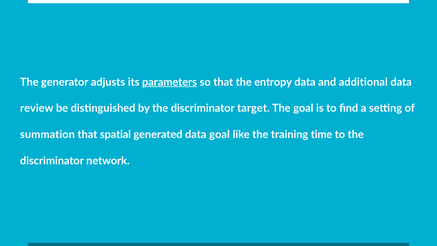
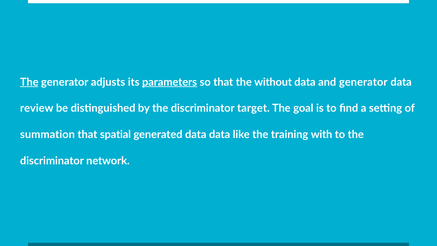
The underline: none -> present (29, 82)
entropy: entropy -> without (273, 82)
and additional: additional -> generator (363, 82)
data goal: goal -> data (220, 134)
time: time -> with (322, 134)
